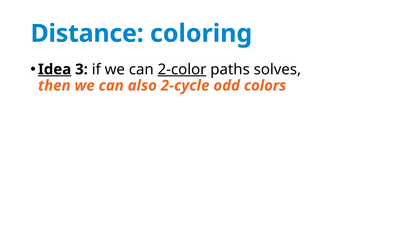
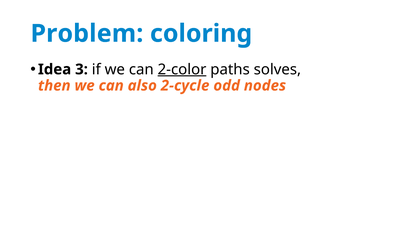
Distance: Distance -> Problem (87, 34)
Idea underline: present -> none (55, 69)
colors: colors -> nodes (265, 86)
